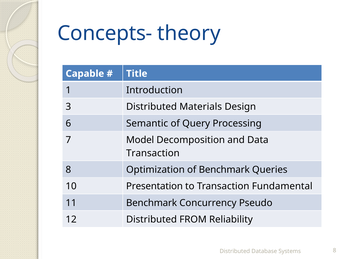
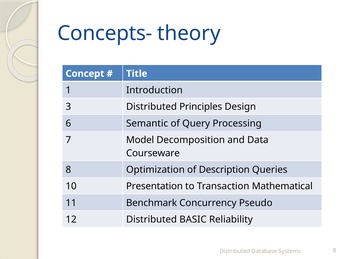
Capable: Capable -> Concept (85, 74)
Materials: Materials -> Principles (201, 107)
Transaction: Transaction -> Courseware (153, 153)
of Benchmark: Benchmark -> Description (224, 170)
Fundamental: Fundamental -> Mathematical (282, 187)
FROM: FROM -> BASIC (193, 220)
